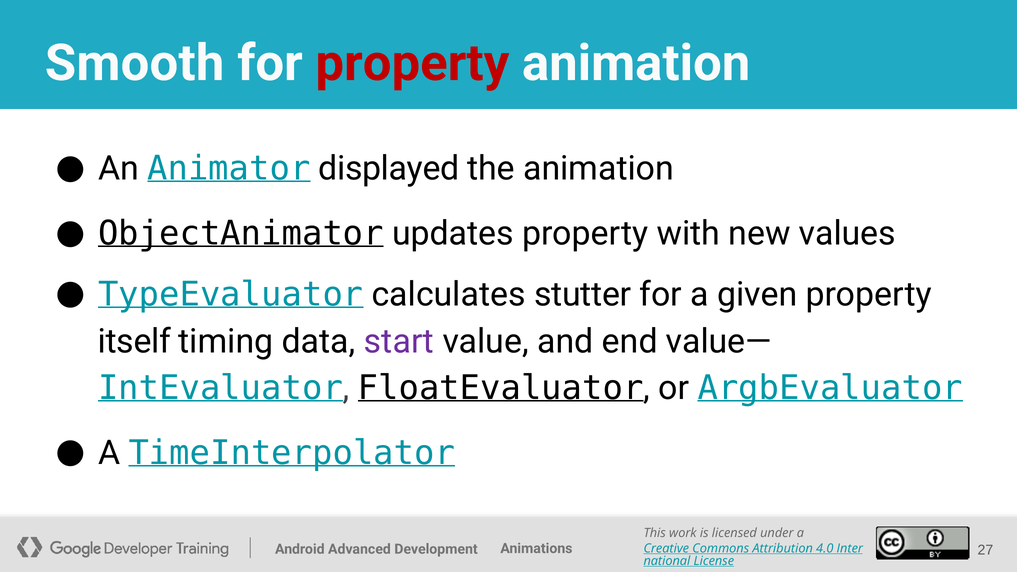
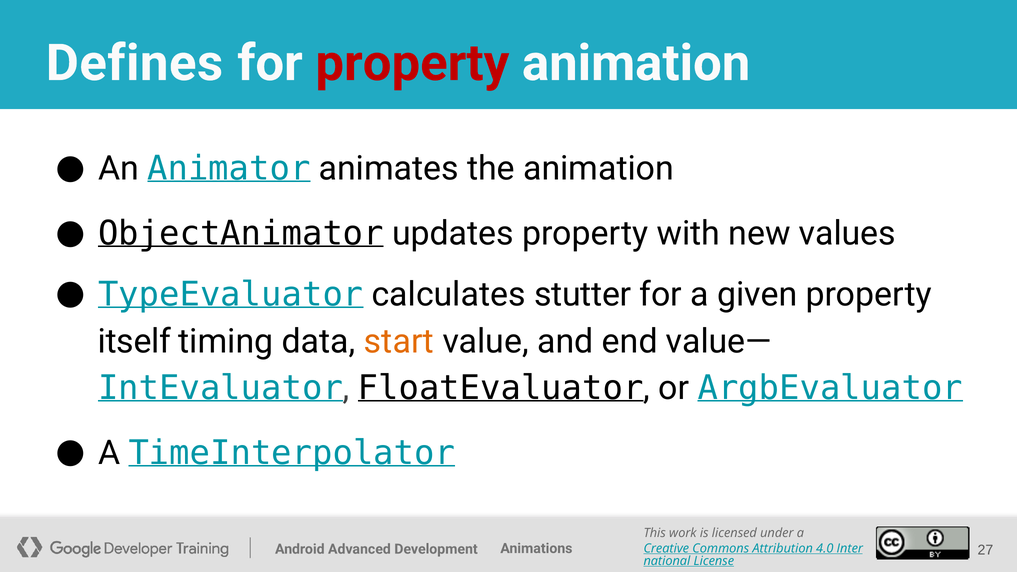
Smooth: Smooth -> Defines (134, 63)
displayed: displayed -> animates (389, 169)
start colour: purple -> orange (399, 341)
